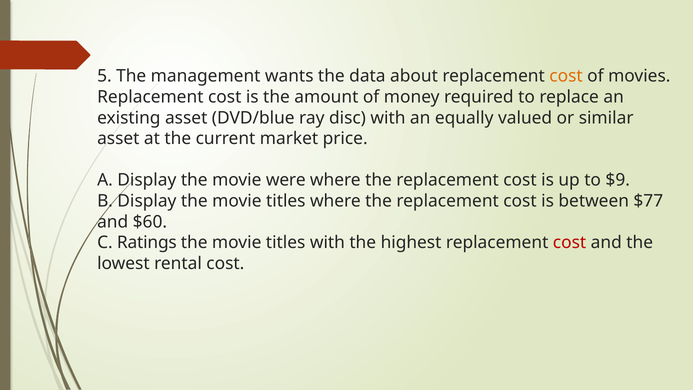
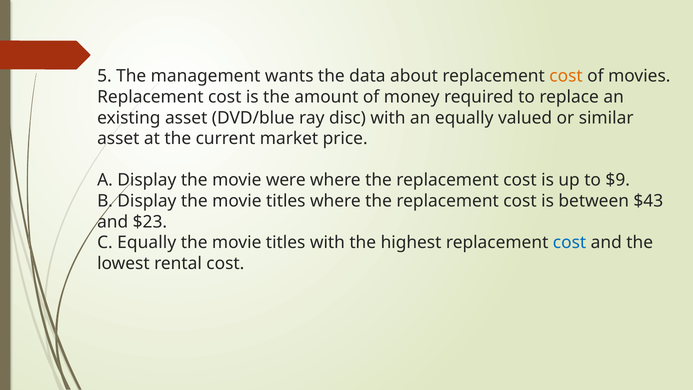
$77: $77 -> $43 (648, 201)
$60: $60 -> $23 (150, 222)
C Ratings: Ratings -> Equally (147, 242)
cost colour: red -> blue (570, 242)
